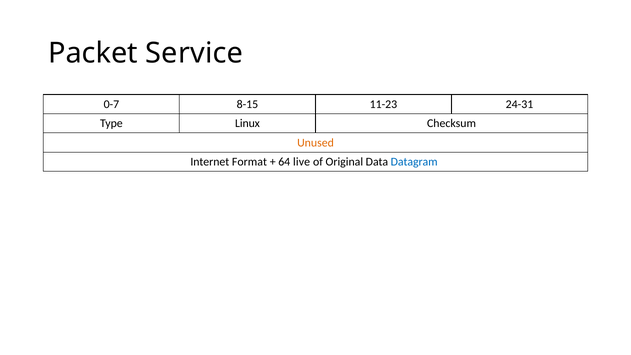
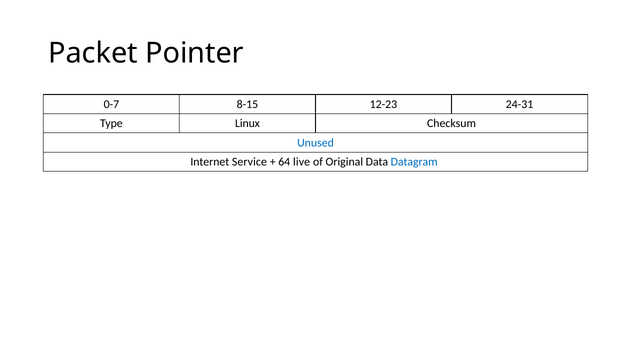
Service: Service -> Pointer (195, 53)
11-23: 11-23 -> 12-23 (383, 104)
Unused colour: orange -> blue (315, 143)
Format: Format -> Service (249, 162)
